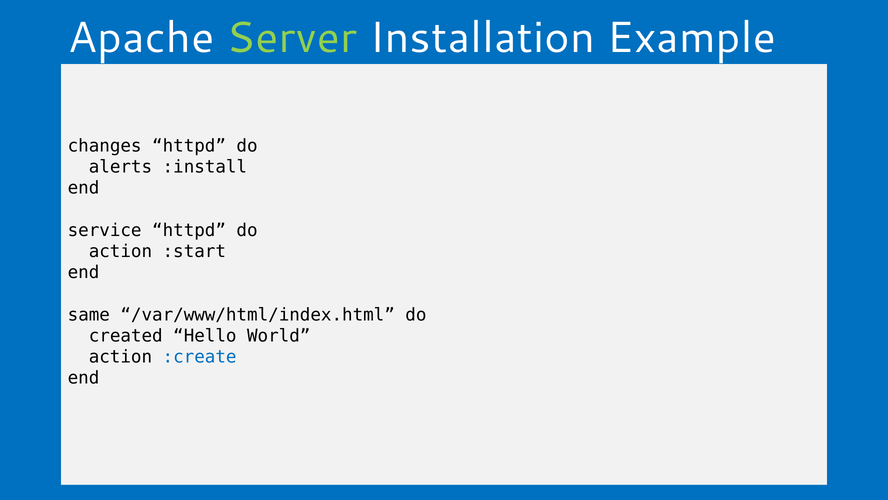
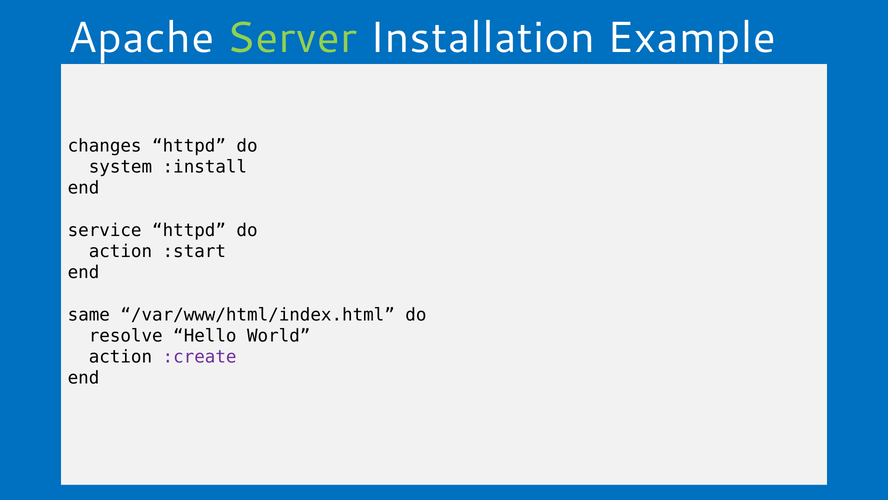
alerts: alerts -> system (120, 167)
created: created -> resolve (126, 336)
:create colour: blue -> purple (200, 357)
